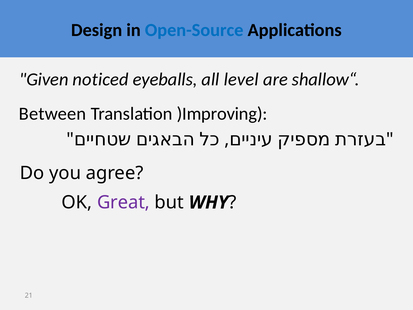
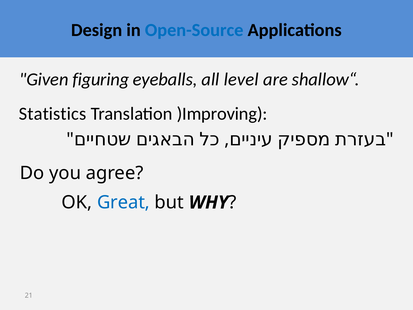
noticed: noticed -> figuring (101, 79)
Between: Between -> Statistics (53, 114)
Great colour: purple -> blue (123, 202)
